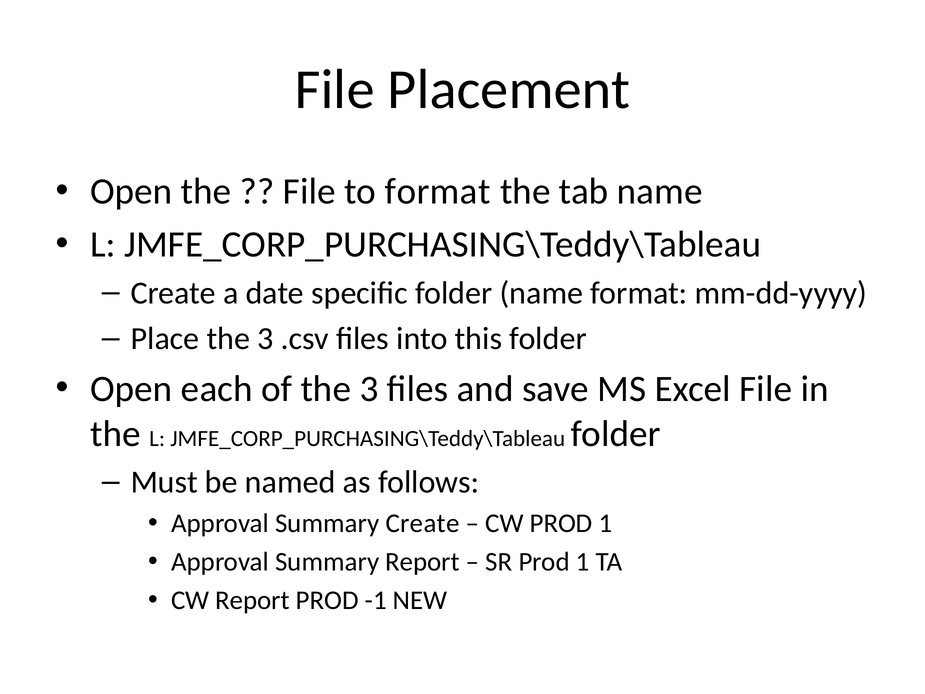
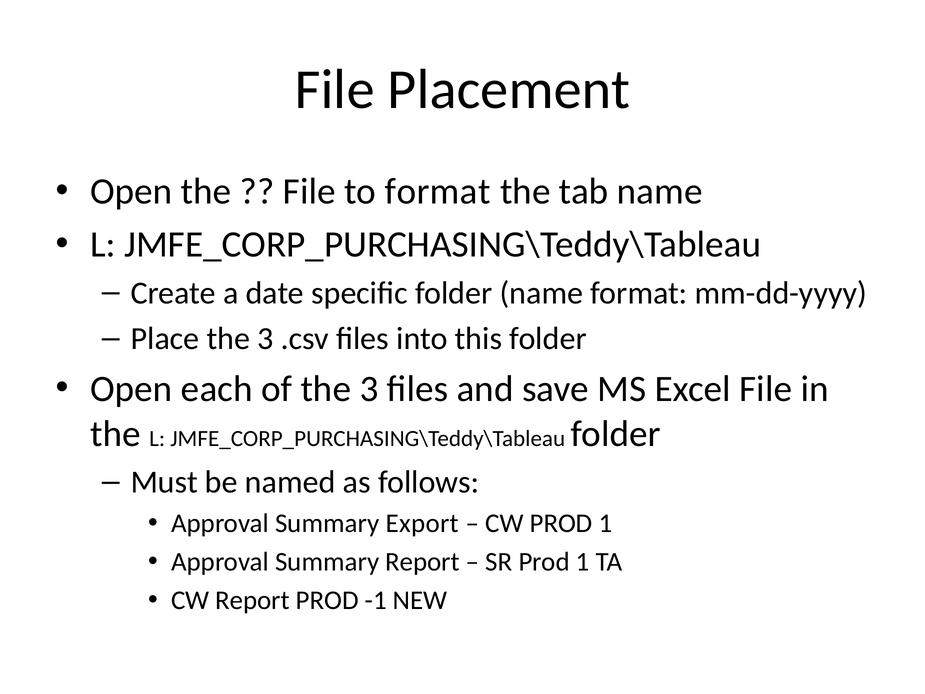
Summary Create: Create -> Export (422, 523)
